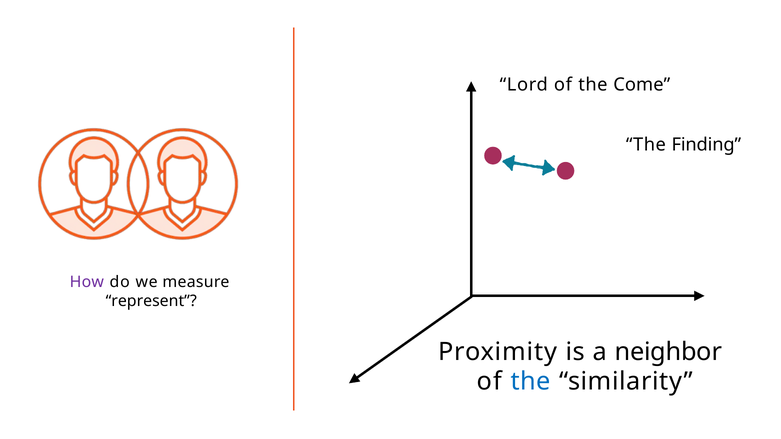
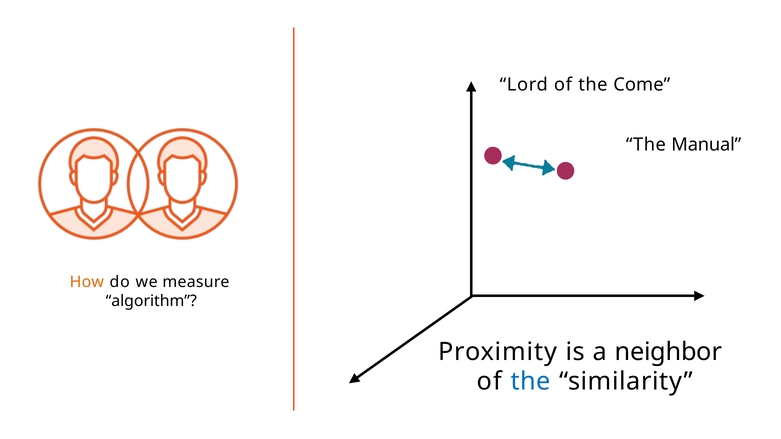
Finding: Finding -> Manual (706, 145)
How colour: purple -> orange (87, 282)
represent: represent -> algorithm (151, 301)
